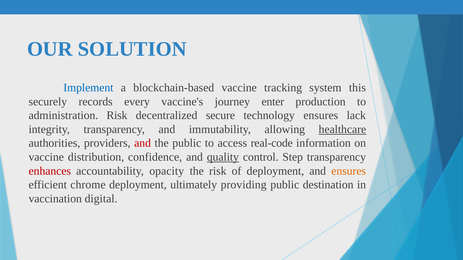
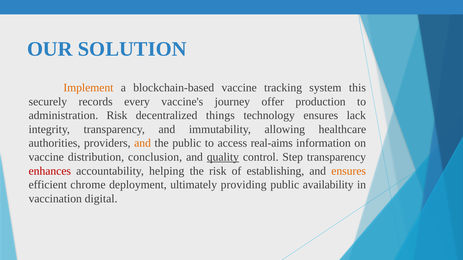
Implement colour: blue -> orange (88, 88)
enter: enter -> offer (273, 102)
secure: secure -> things (220, 116)
healthcare underline: present -> none (342, 129)
and colour: red -> orange (143, 143)
real-code: real-code -> real-aims (272, 143)
confidence: confidence -> conclusion (155, 157)
opacity: opacity -> helping (167, 171)
of deployment: deployment -> establishing (275, 171)
destination: destination -> availability (328, 185)
